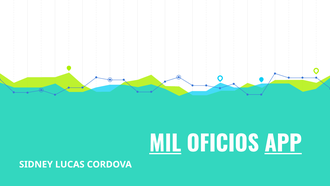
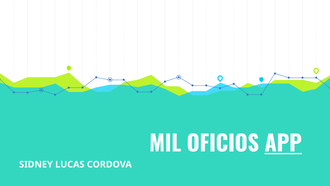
MIL underline: present -> none (165, 144)
